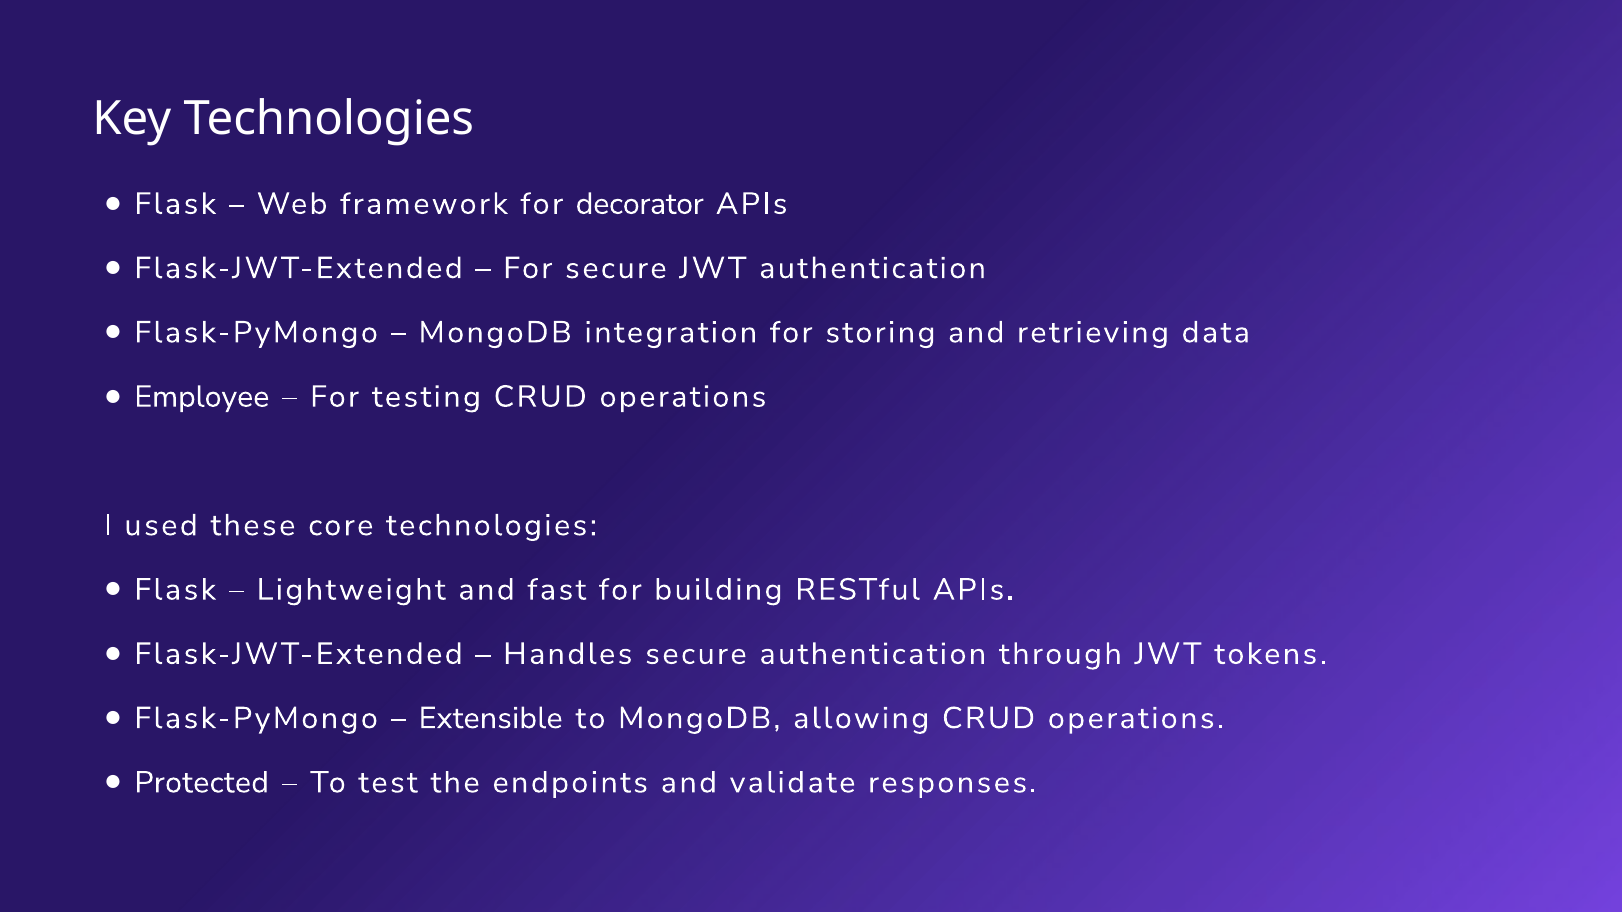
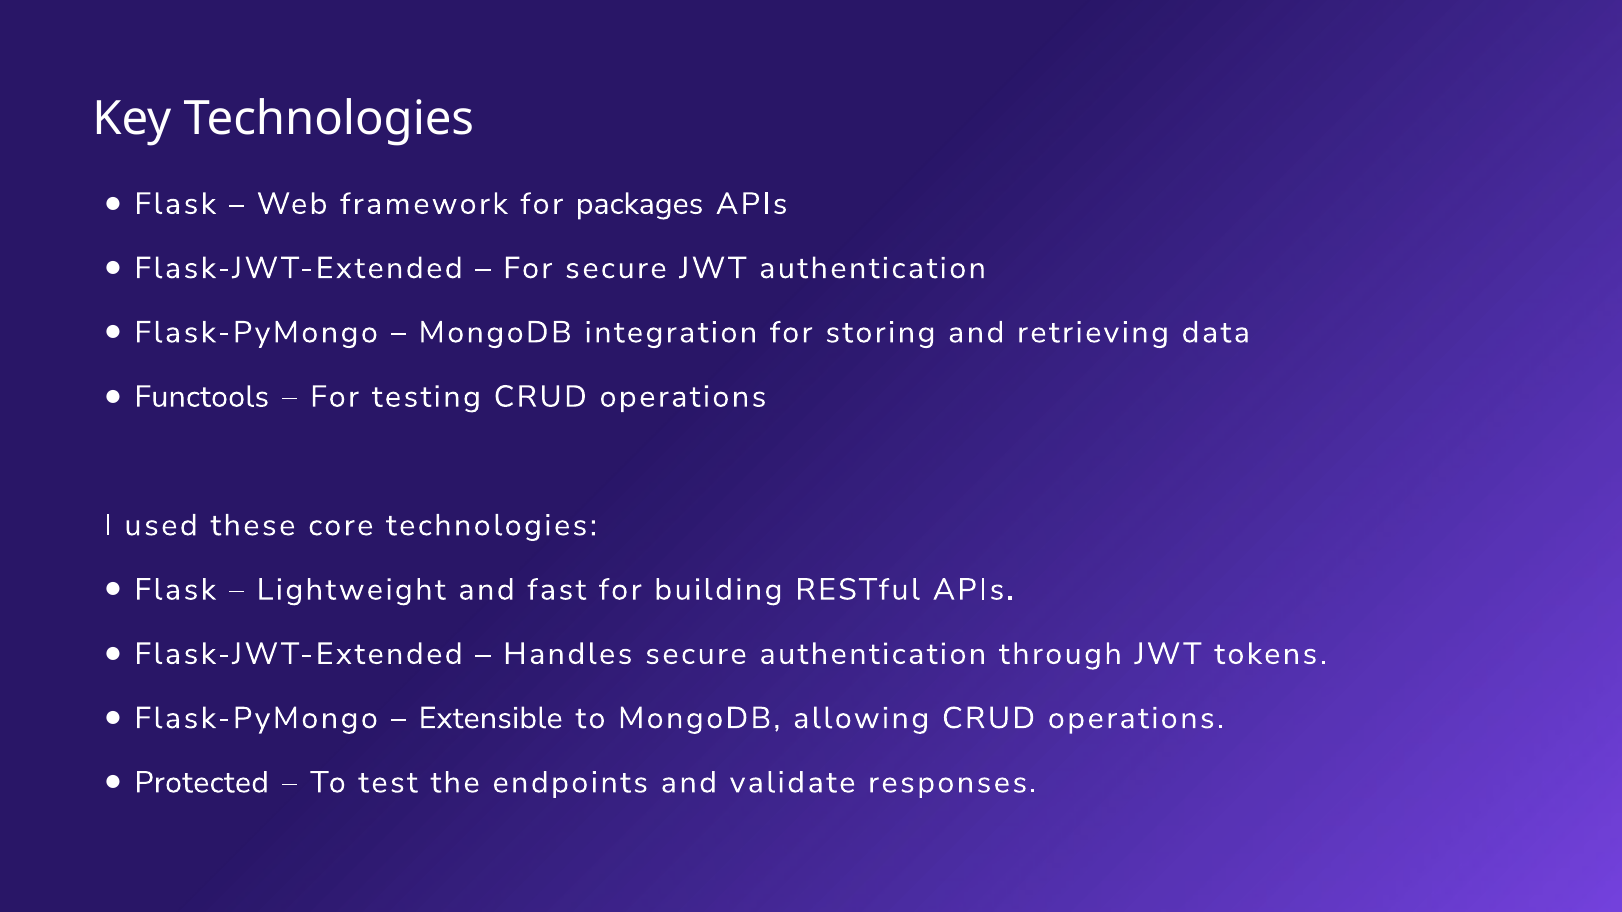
decorator: decorator -> packages (640, 204)
Employee: Employee -> Functools (202, 397)
